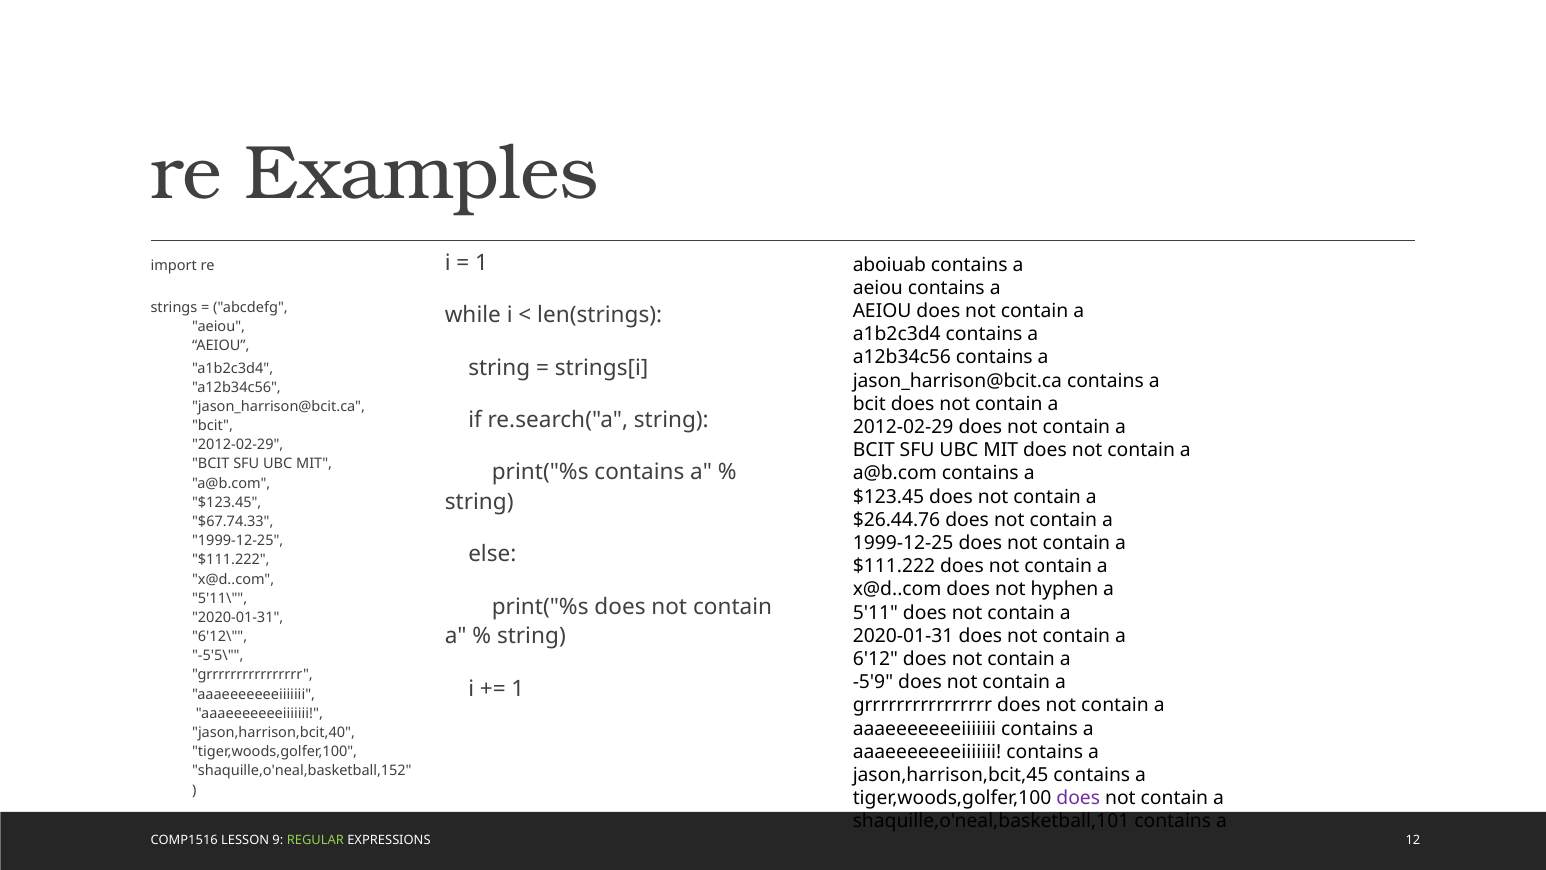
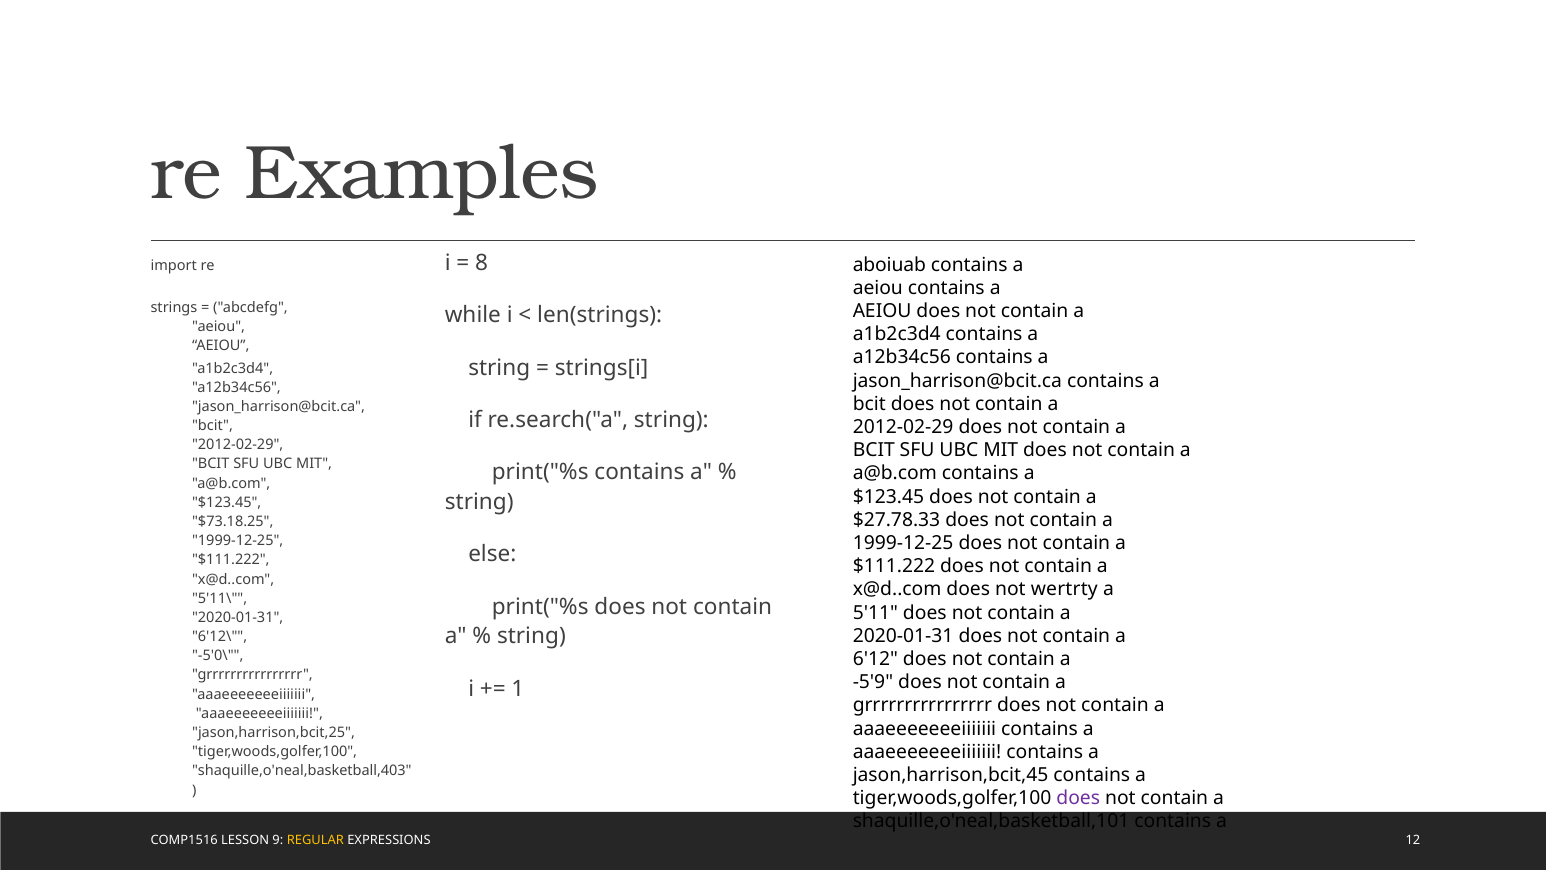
1: 1 -> 8 (482, 263)
$26.44.76: $26.44.76 -> $27.78.33 (897, 520)
$67.74.33: $67.74.33 -> $73.18.25 (233, 521)
hyphen: hyphen -> wertrty (1064, 589)
-5'5\: -5'5\ -> -5'0\ (218, 656)
jason,harrison,bcit,40: jason,harrison,bcit,40 -> jason,harrison,bcit,25 (274, 732)
shaquille,o'neal,basketball,152: shaquille,o'neal,basketball,152 -> shaquille,o'neal,basketball,403 (302, 771)
REGULAR colour: light green -> yellow (315, 840)
